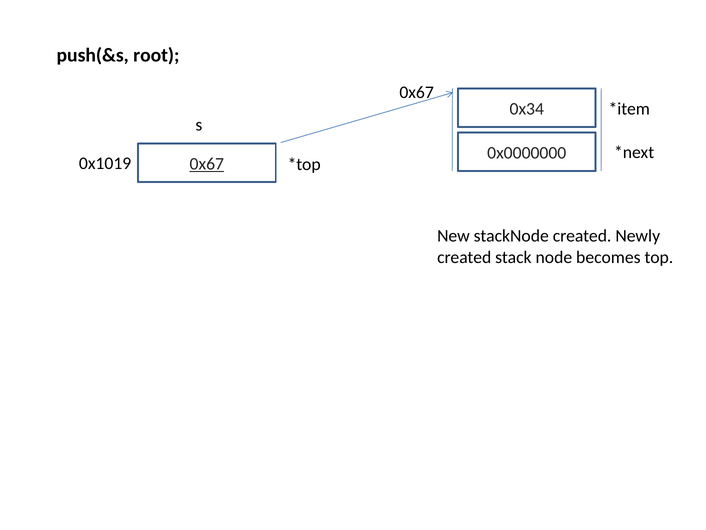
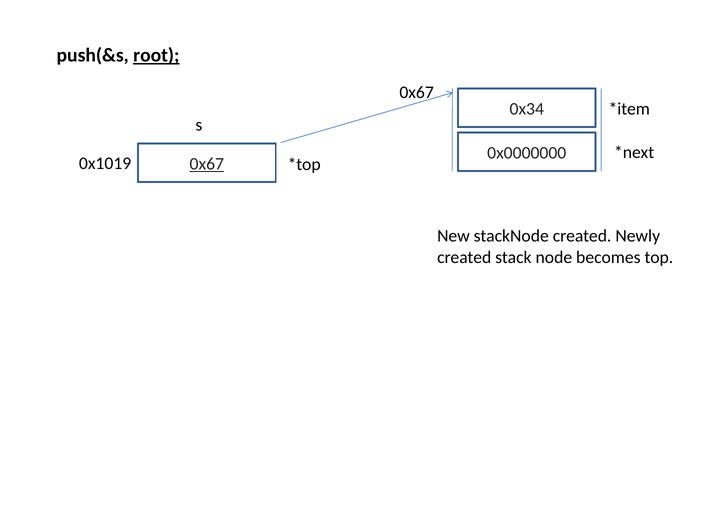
root underline: none -> present (156, 55)
